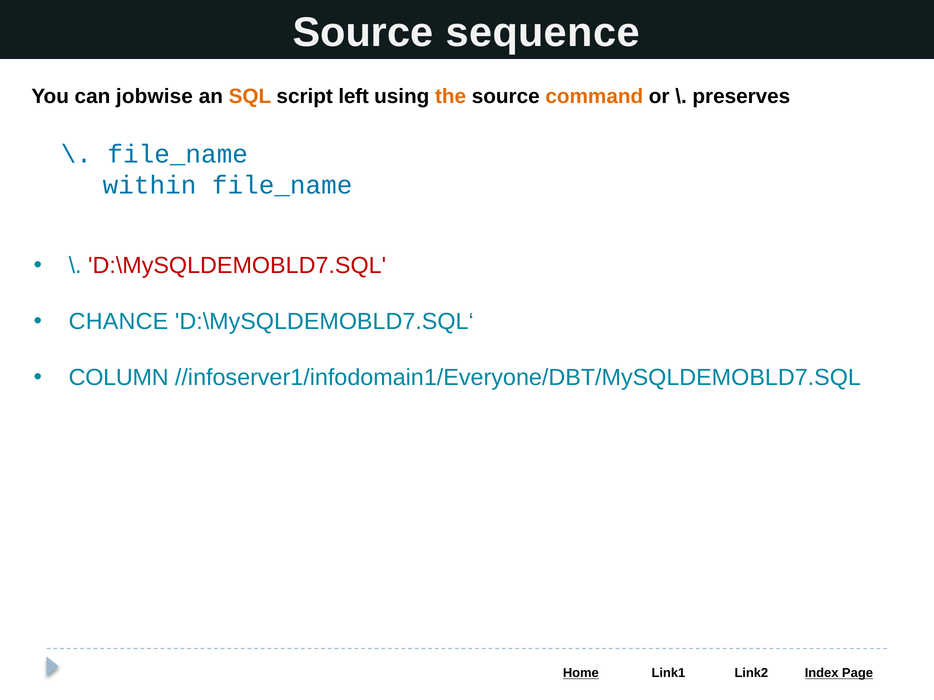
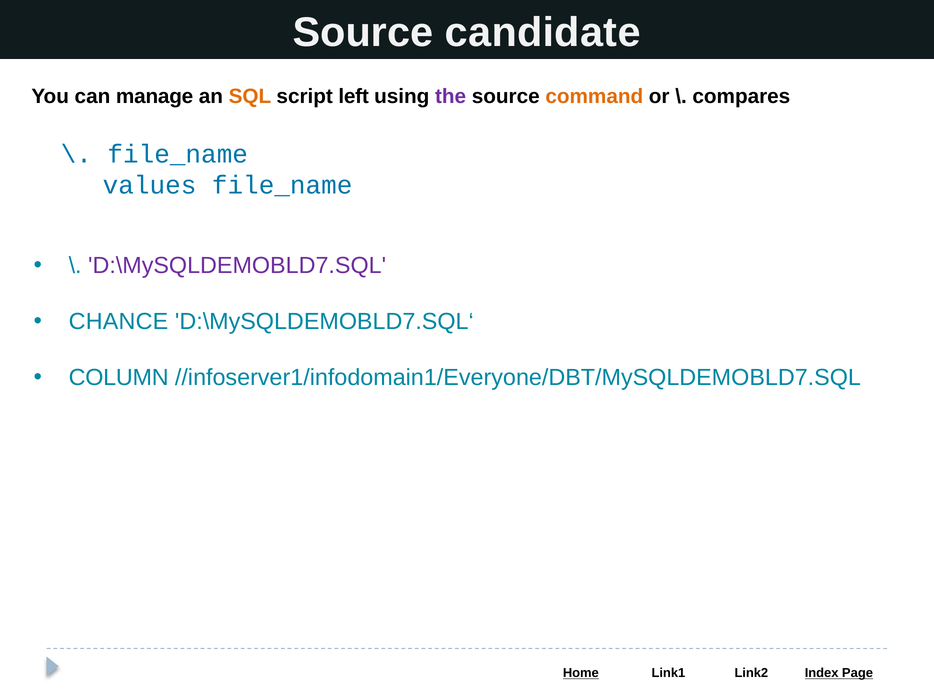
sequence: sequence -> candidate (543, 32)
jobwise: jobwise -> manage (155, 96)
the colour: orange -> purple (451, 96)
preserves: preserves -> compares (741, 96)
within: within -> values (150, 185)
D:\MySQLDEMOBLD7.SQL colour: red -> purple (237, 266)
